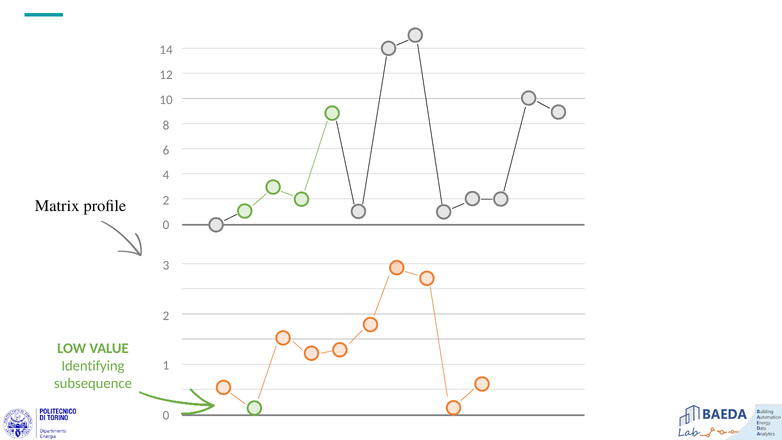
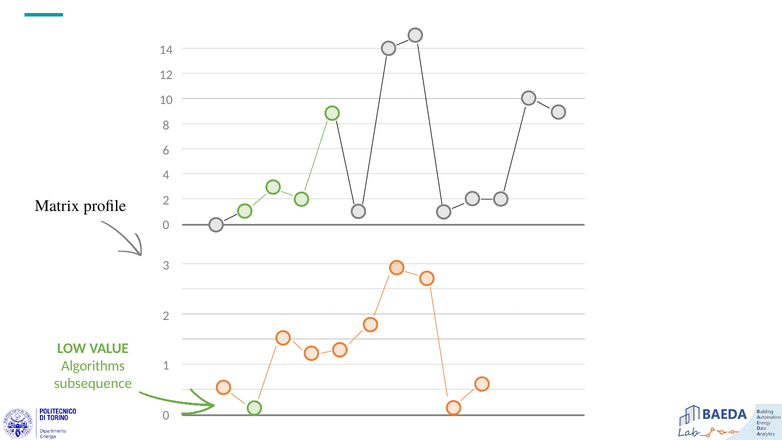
Identifying: Identifying -> Algorithms (93, 366)
